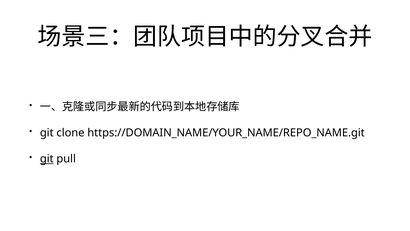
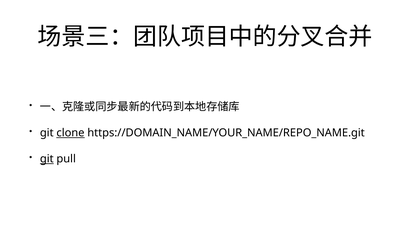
clone underline: none -> present (70, 133)
